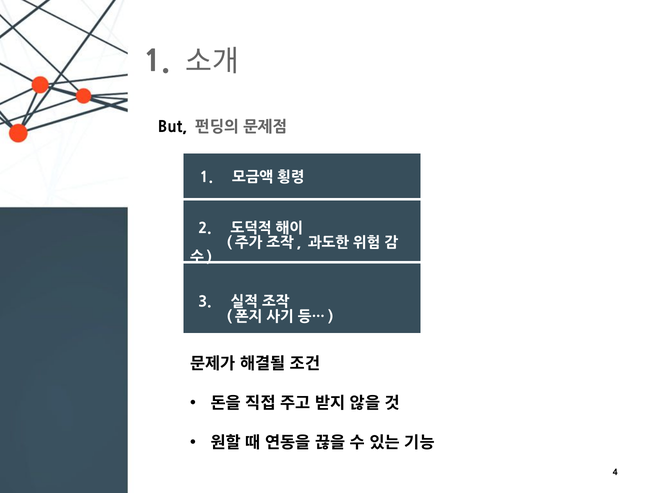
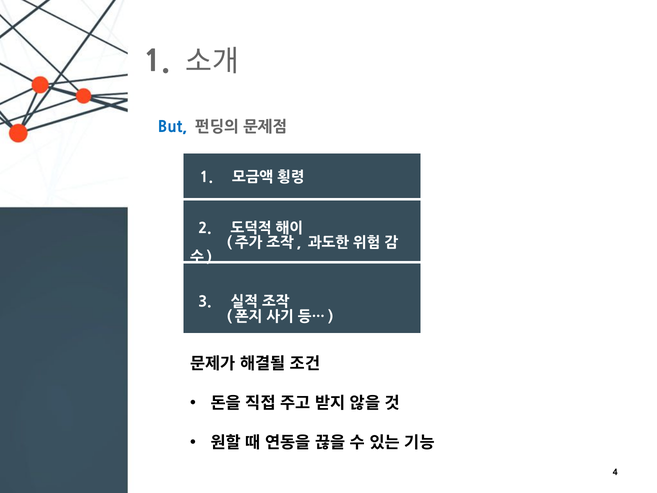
But colour: black -> blue (172, 127)
